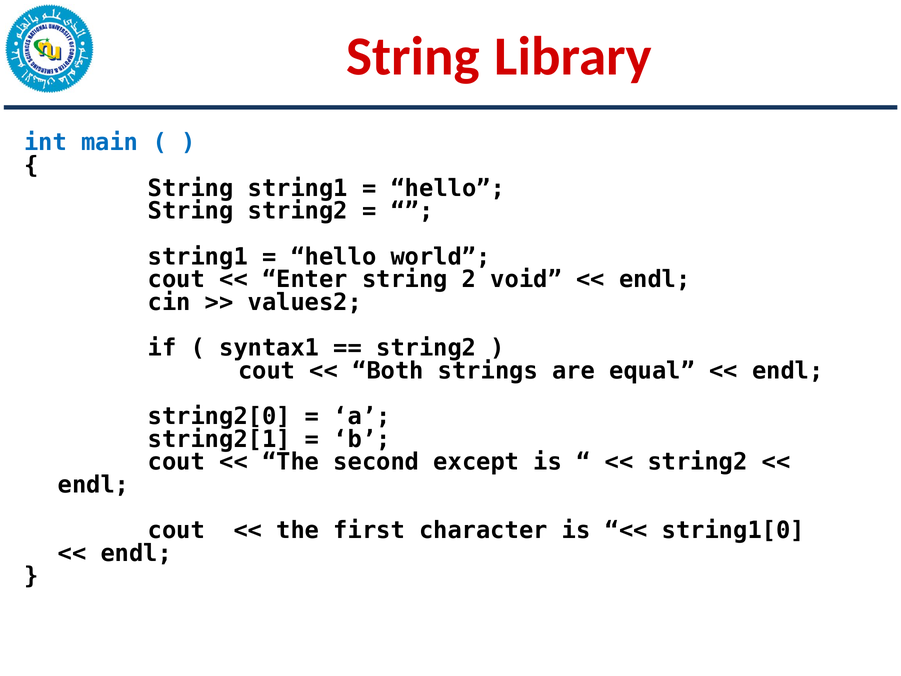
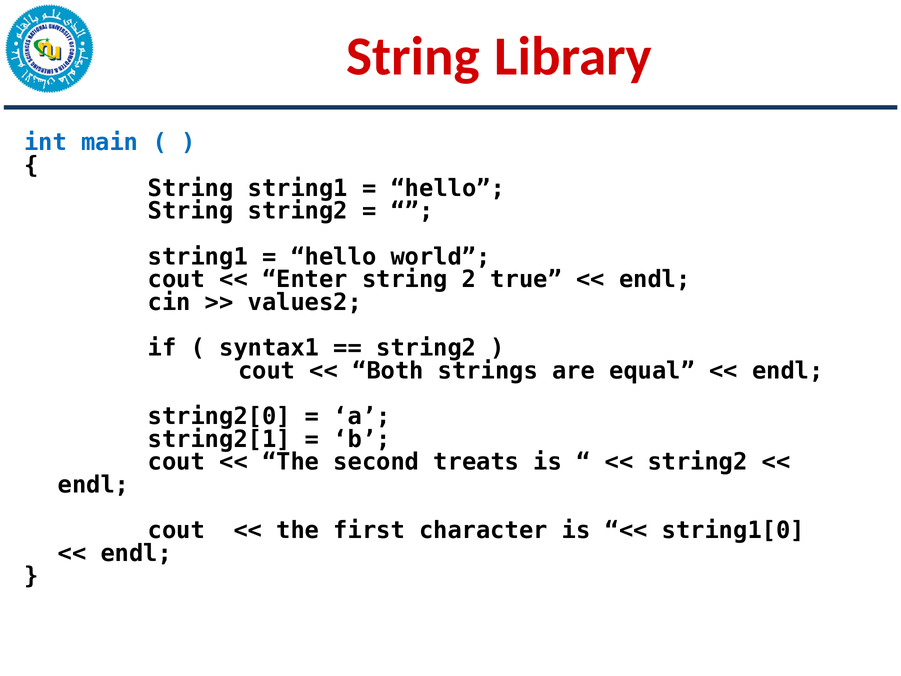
void: void -> true (526, 279)
except: except -> treats (476, 462)
